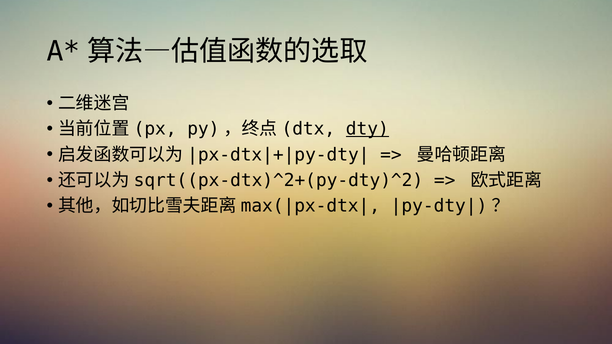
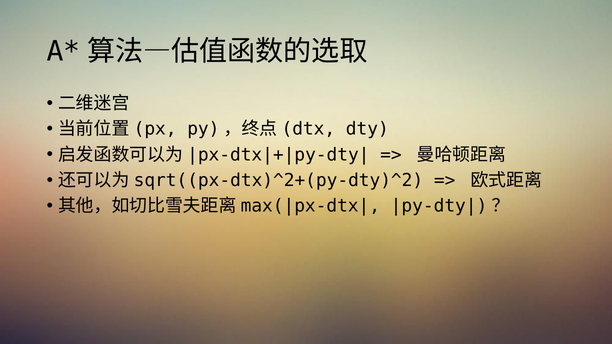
dty underline: present -> none (367, 129)
